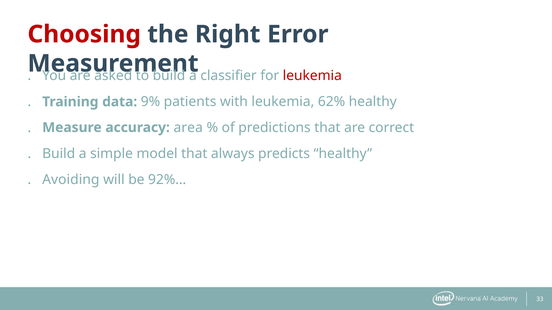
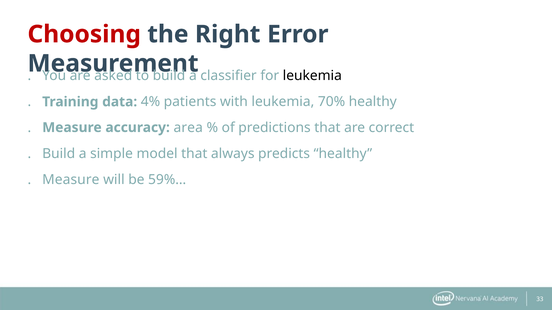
leukemia colour: red -> black (312, 76)
9%: 9% -> 4% (150, 102)
62%: 62% -> 70% (332, 102)
Avoiding: Avoiding -> Measure (71, 180)
92%…: 92%… -> 59%… (167, 180)
